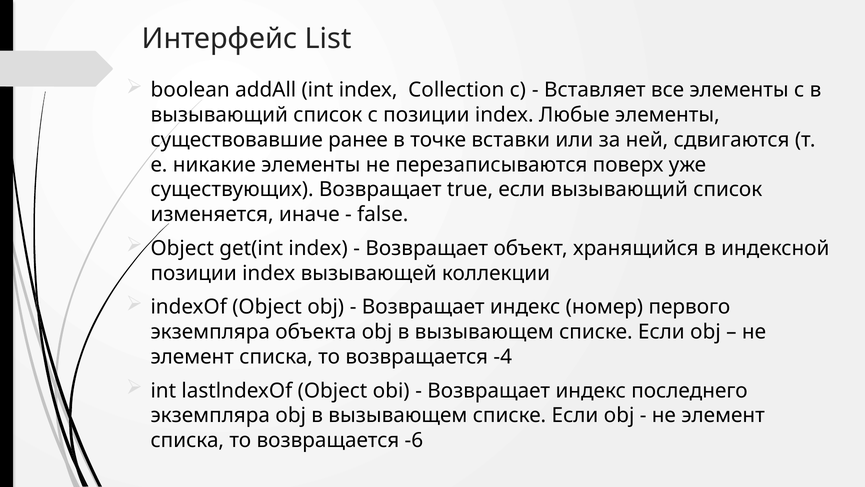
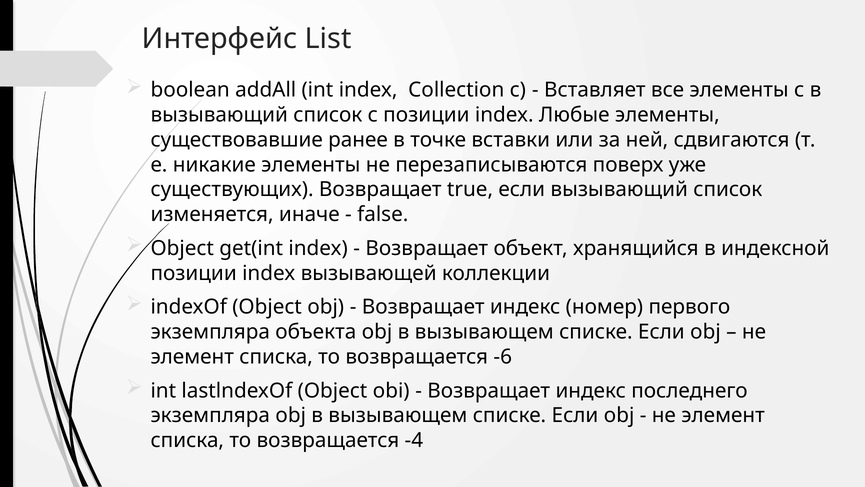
-4: -4 -> -6 (503, 357)
-6: -6 -> -4 (414, 440)
